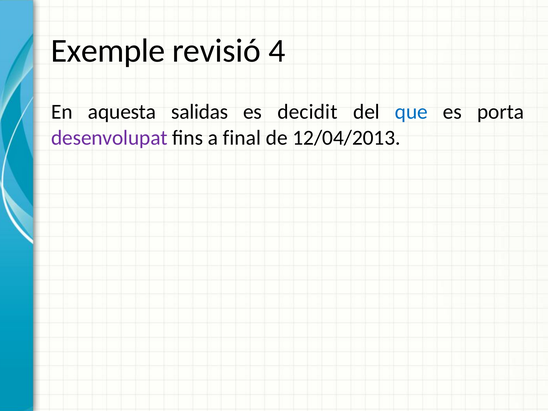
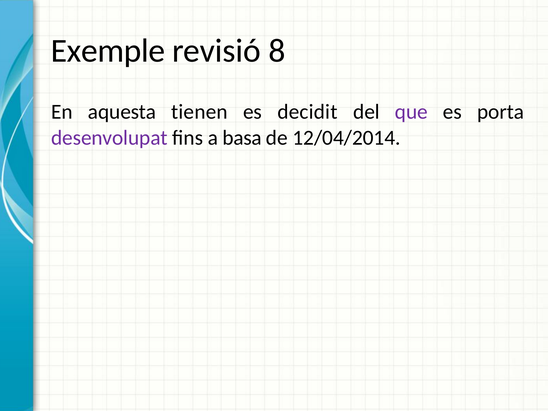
4: 4 -> 8 (277, 51)
salidas: salidas -> tienen (199, 112)
que colour: blue -> purple (411, 112)
final: final -> basa (242, 138)
12/04/2013: 12/04/2013 -> 12/04/2014 (346, 138)
